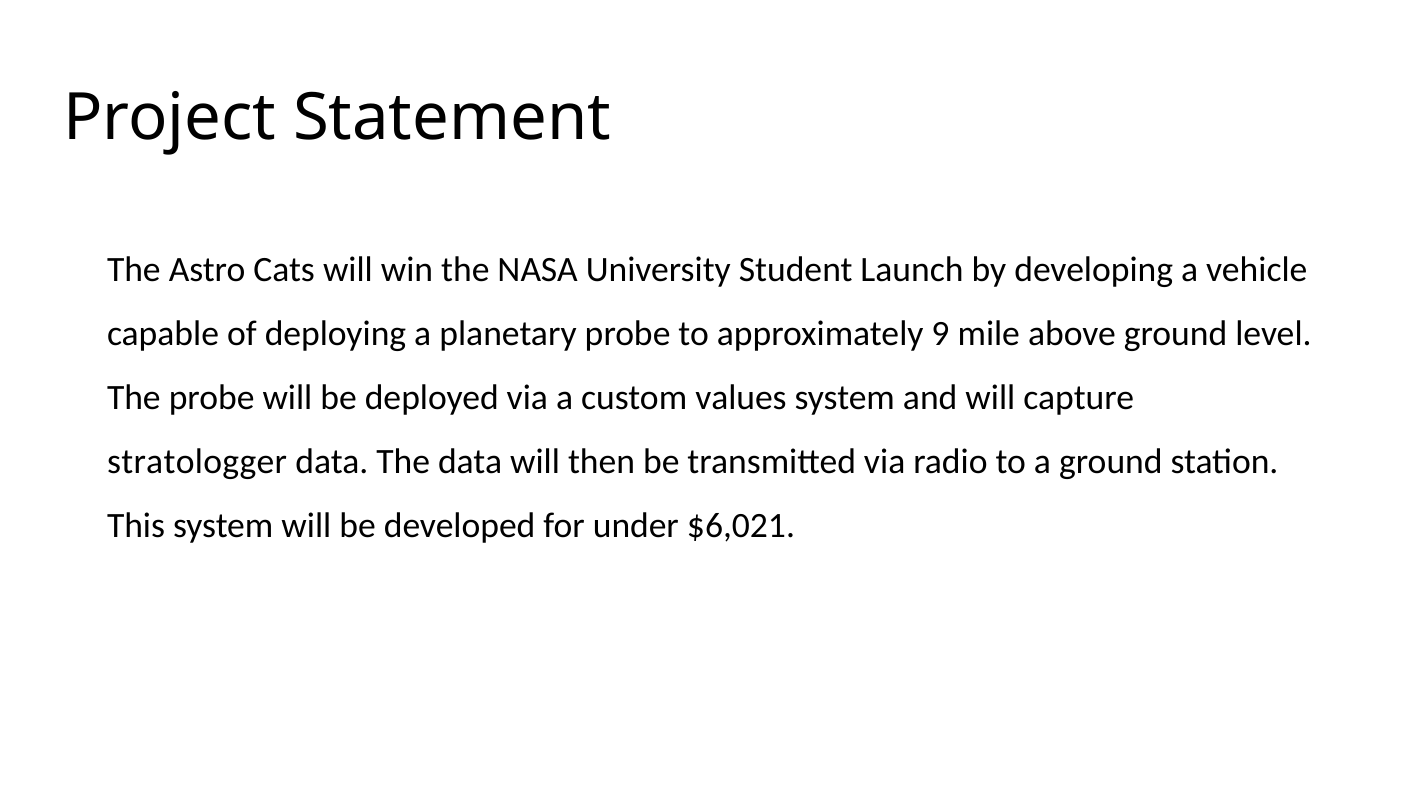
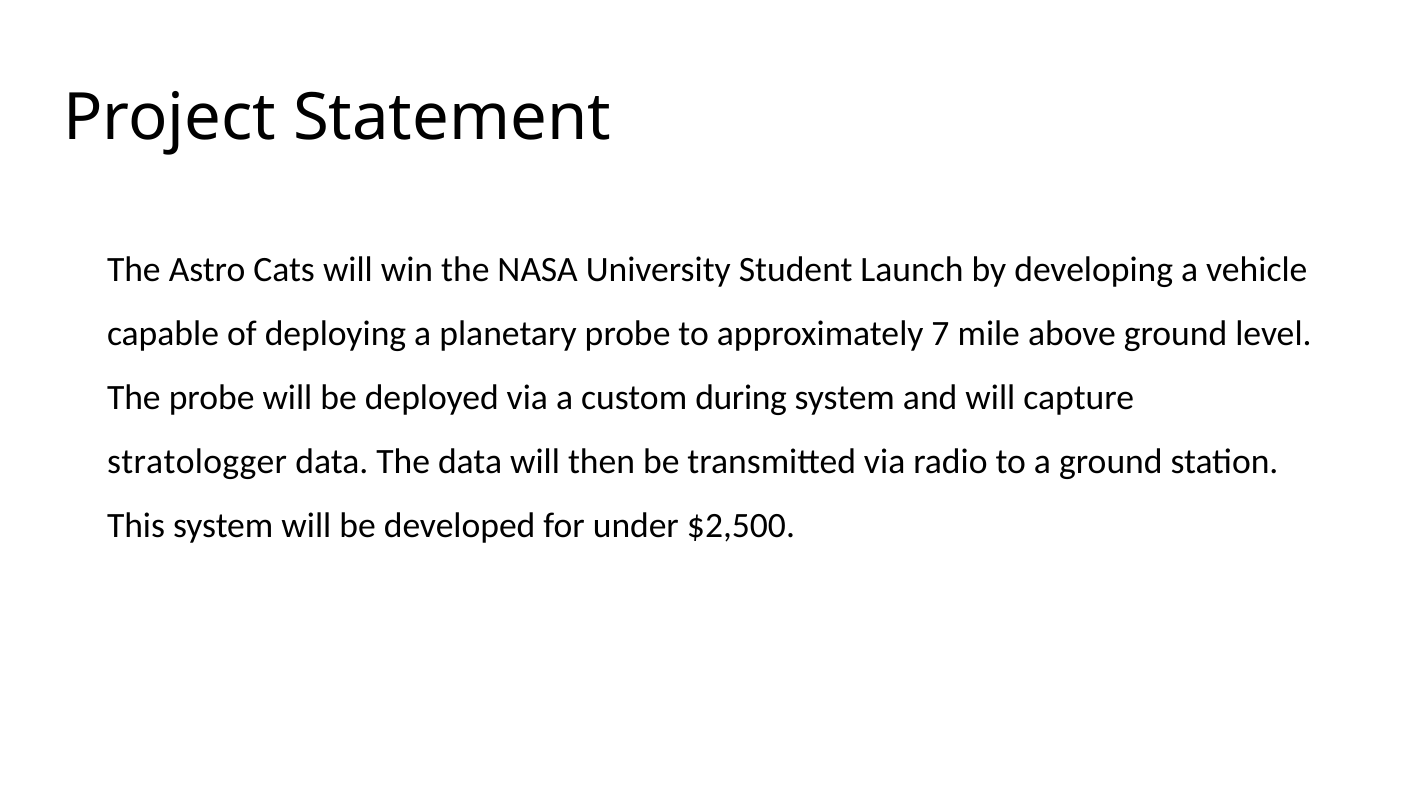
9: 9 -> 7 (940, 334)
values: values -> during (741, 398)
$6,021: $6,021 -> $2,500 (741, 526)
